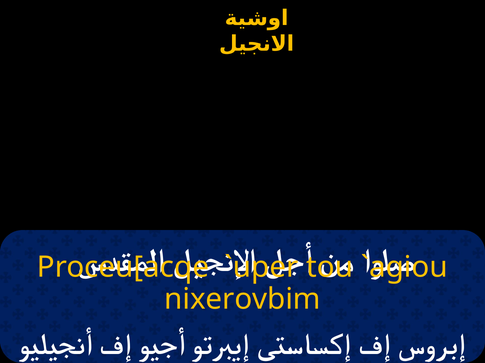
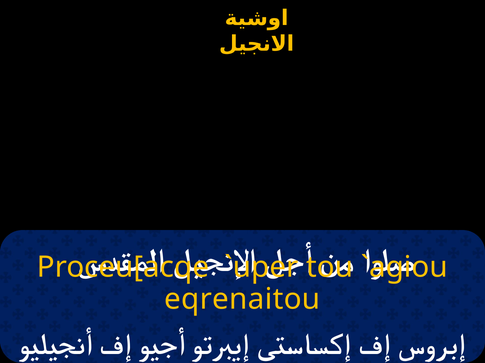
nixerovbim: nixerovbim -> eqrenaitou (242, 300)
